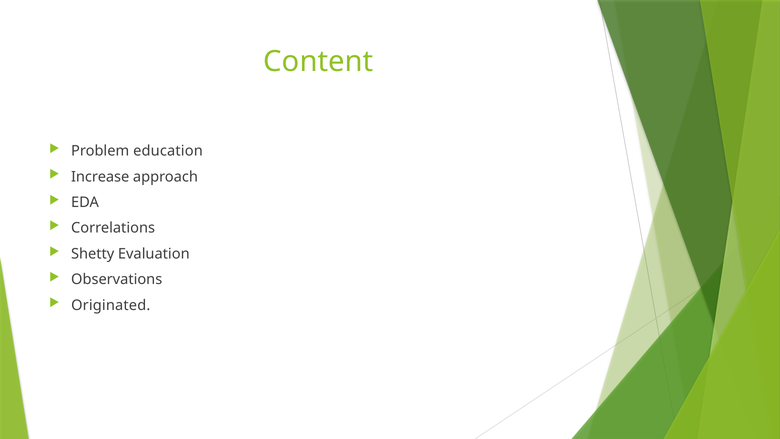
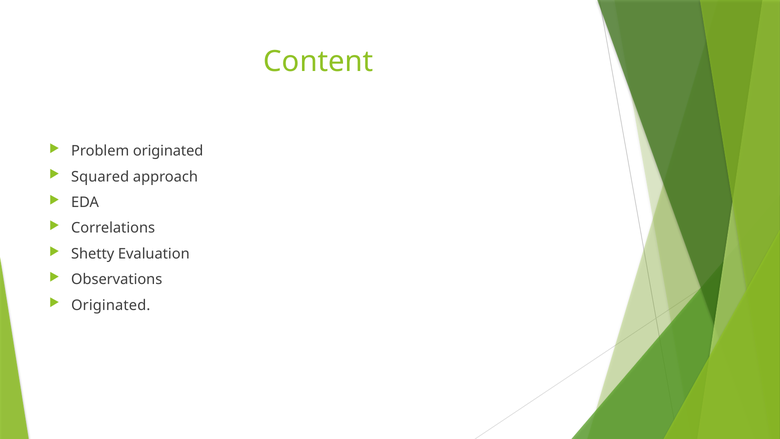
Problem education: education -> originated (168, 151)
Increase: Increase -> Squared (100, 177)
